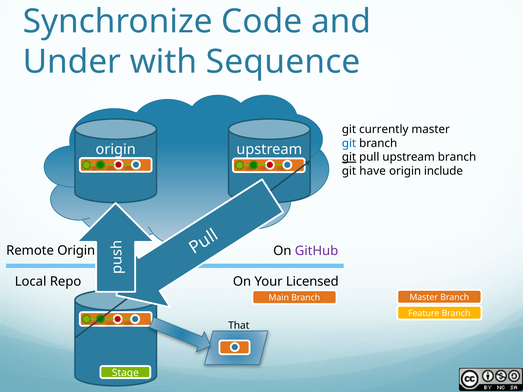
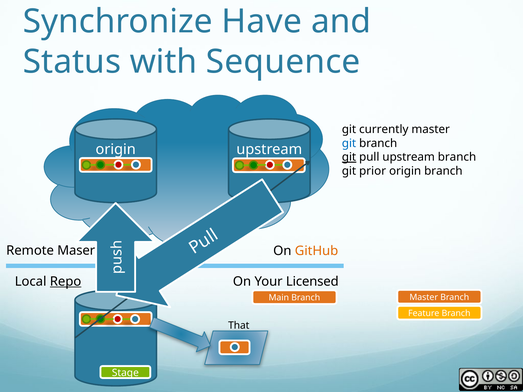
Code: Code -> Have (262, 22)
Under: Under -> Status (72, 62)
have: have -> prior (373, 171)
origin include: include -> branch (443, 171)
Remote Origin: Origin -> Maser (76, 251)
GitHub colour: purple -> orange (317, 251)
Repo underline: none -> present (66, 282)
